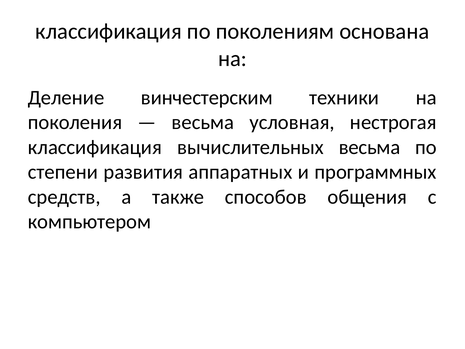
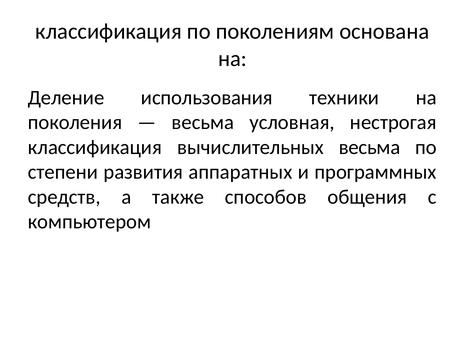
винчестерским: винчестерским -> использования (207, 98)
